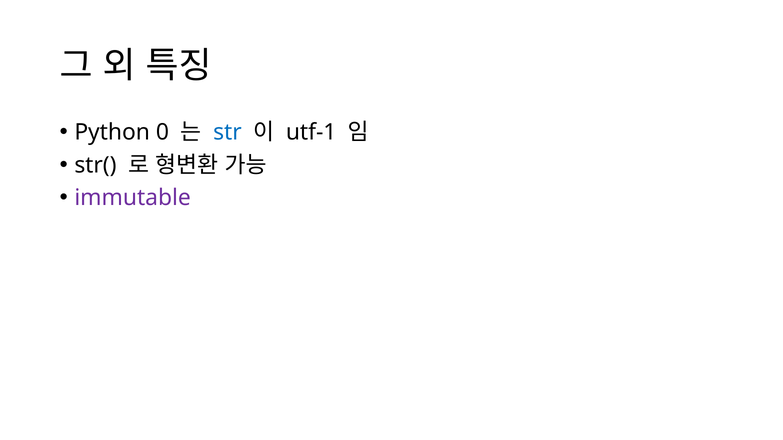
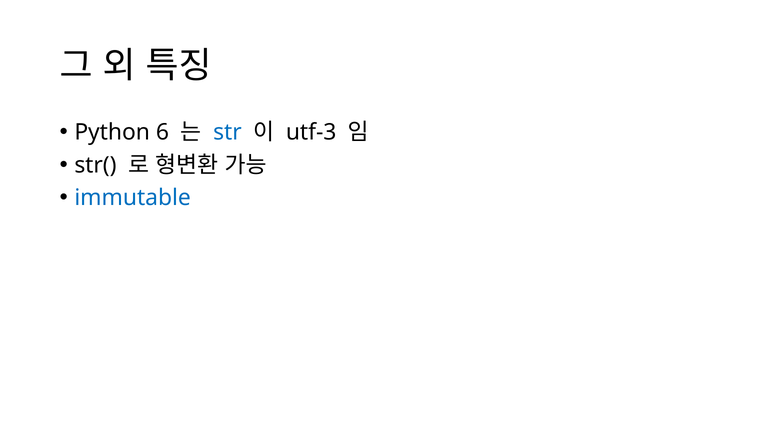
0: 0 -> 6 (162, 132)
utf-1: utf-1 -> utf-3 (311, 132)
immutable colour: purple -> blue (133, 198)
